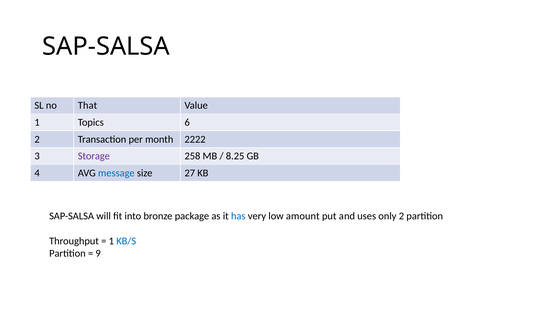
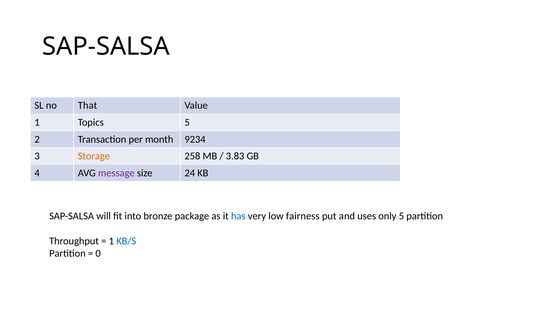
Topics 6: 6 -> 5 (187, 123)
2222: 2222 -> 9234 (195, 139)
Storage colour: purple -> orange (94, 156)
8.25: 8.25 -> 3.83 (235, 156)
message colour: blue -> purple (116, 173)
27: 27 -> 24 (190, 173)
amount: amount -> fairness (303, 216)
only 2: 2 -> 5 (401, 216)
9: 9 -> 0 (98, 254)
